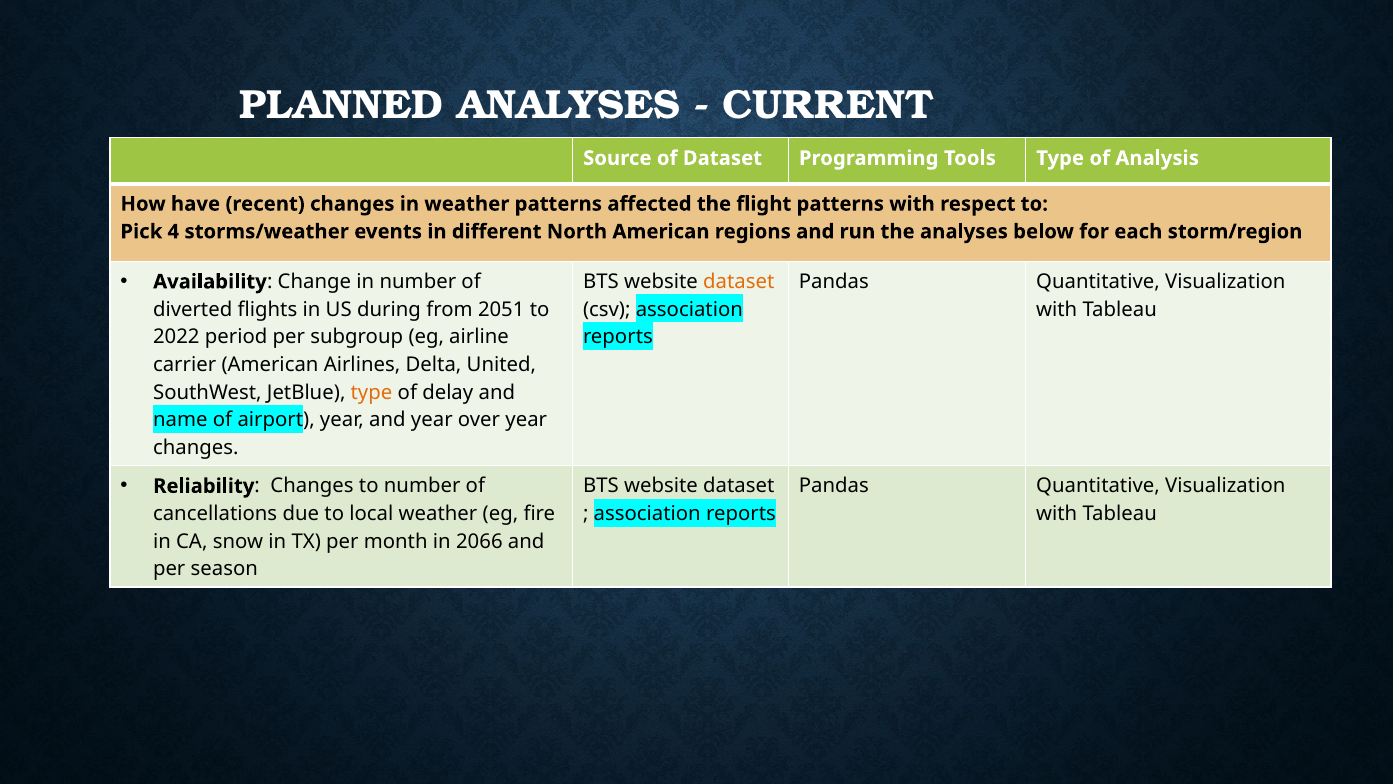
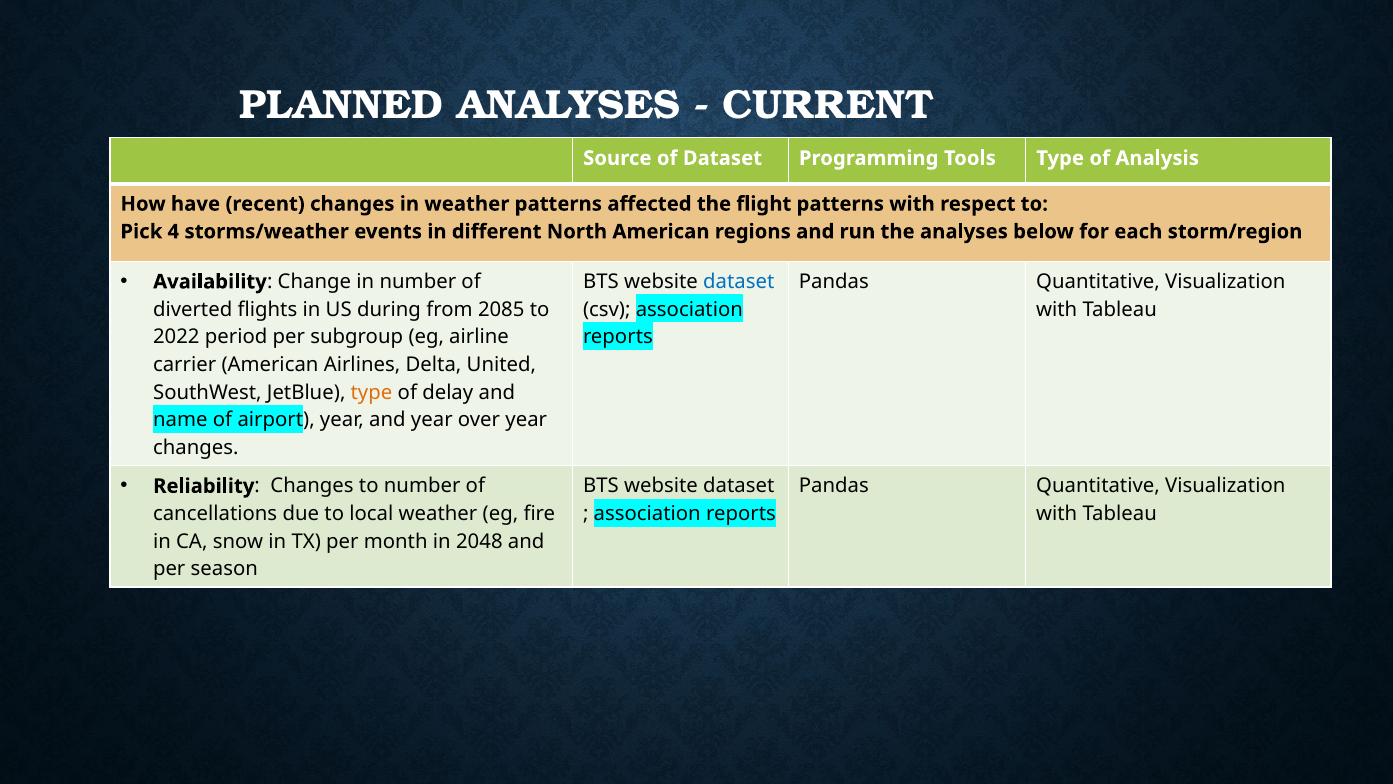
dataset colour: orange -> blue (739, 282)
2051: 2051 -> 2085 (501, 309)
2066: 2066 -> 2048 (479, 541)
